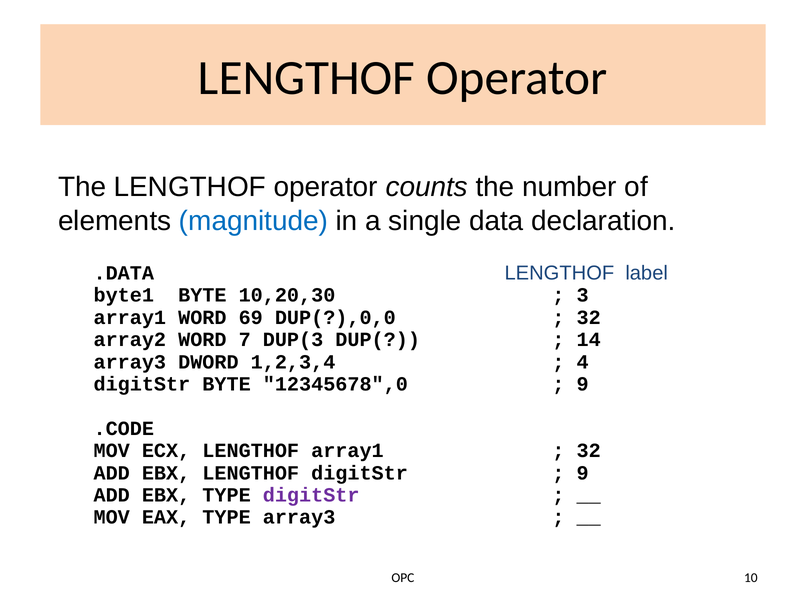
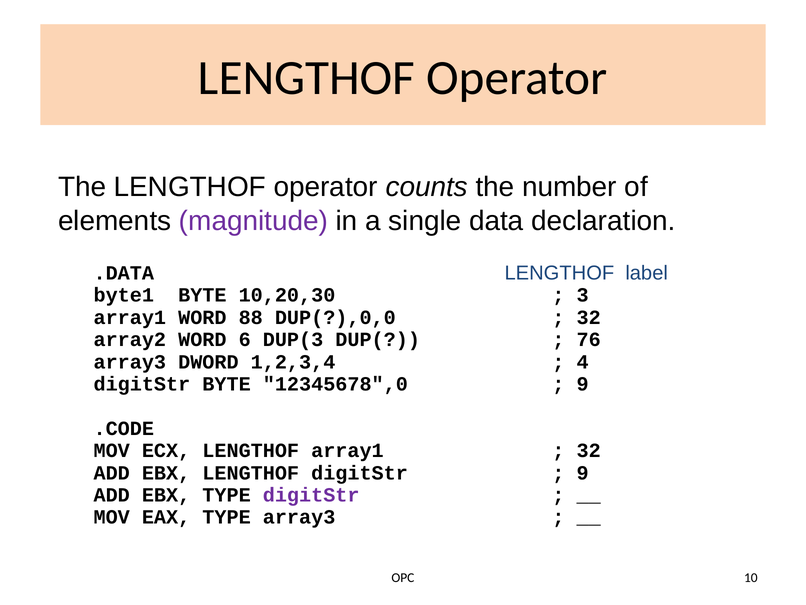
magnitude colour: blue -> purple (253, 221)
69: 69 -> 88 (251, 317)
7: 7 -> 6 (245, 339)
14: 14 -> 76 (589, 339)
